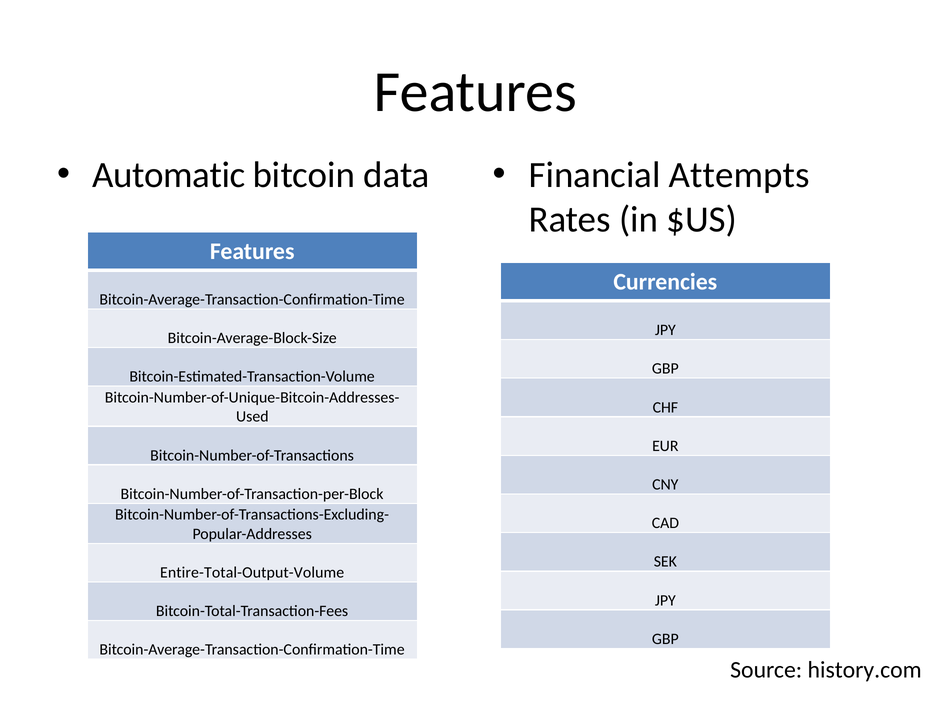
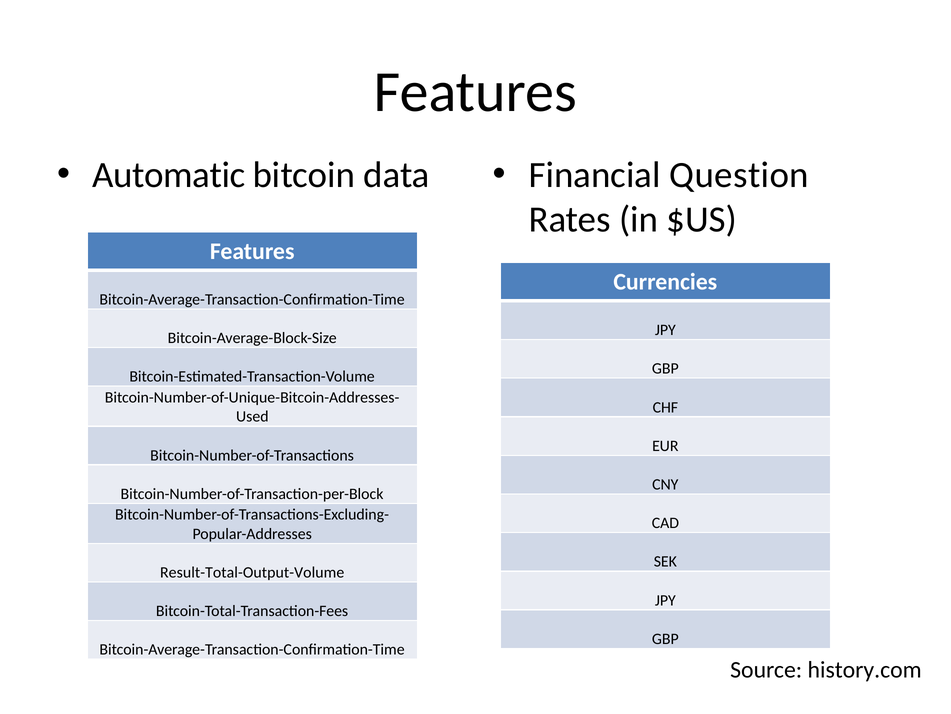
Attempts: Attempts -> Question (739, 175)
Entire-Total-Output-Volume: Entire-Total-Output-Volume -> Result-Total-Output-Volume (252, 572)
